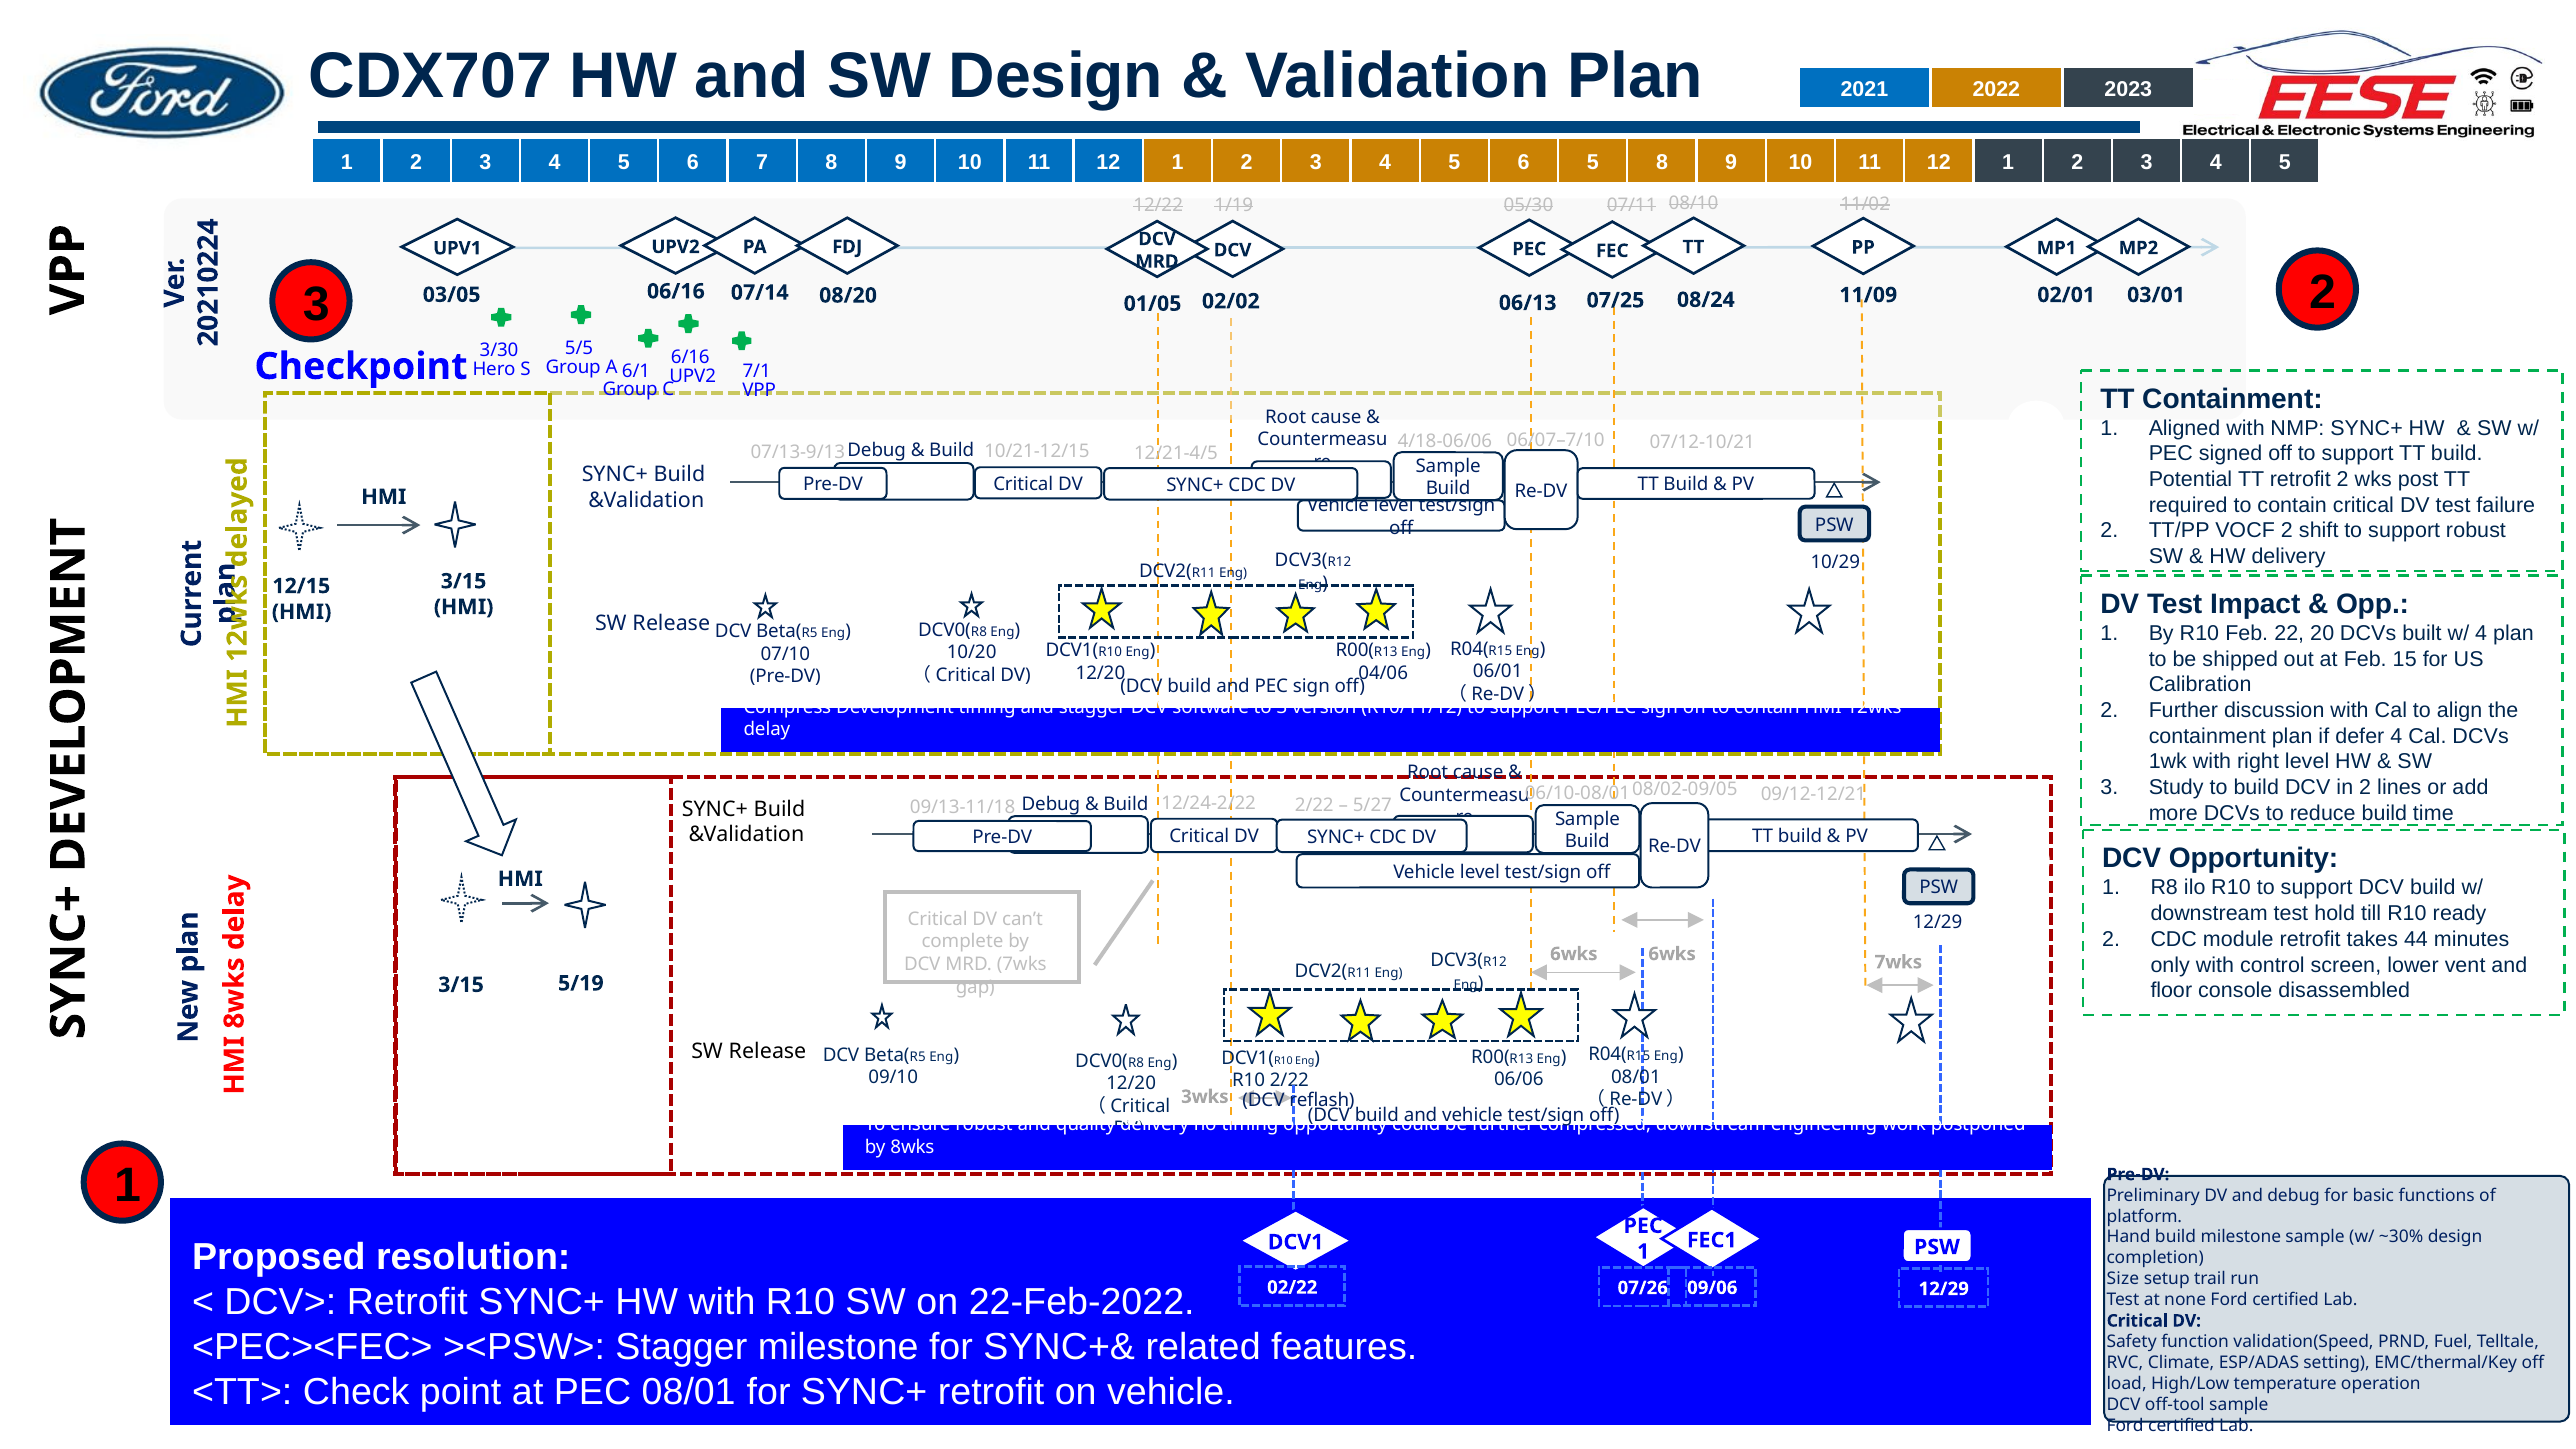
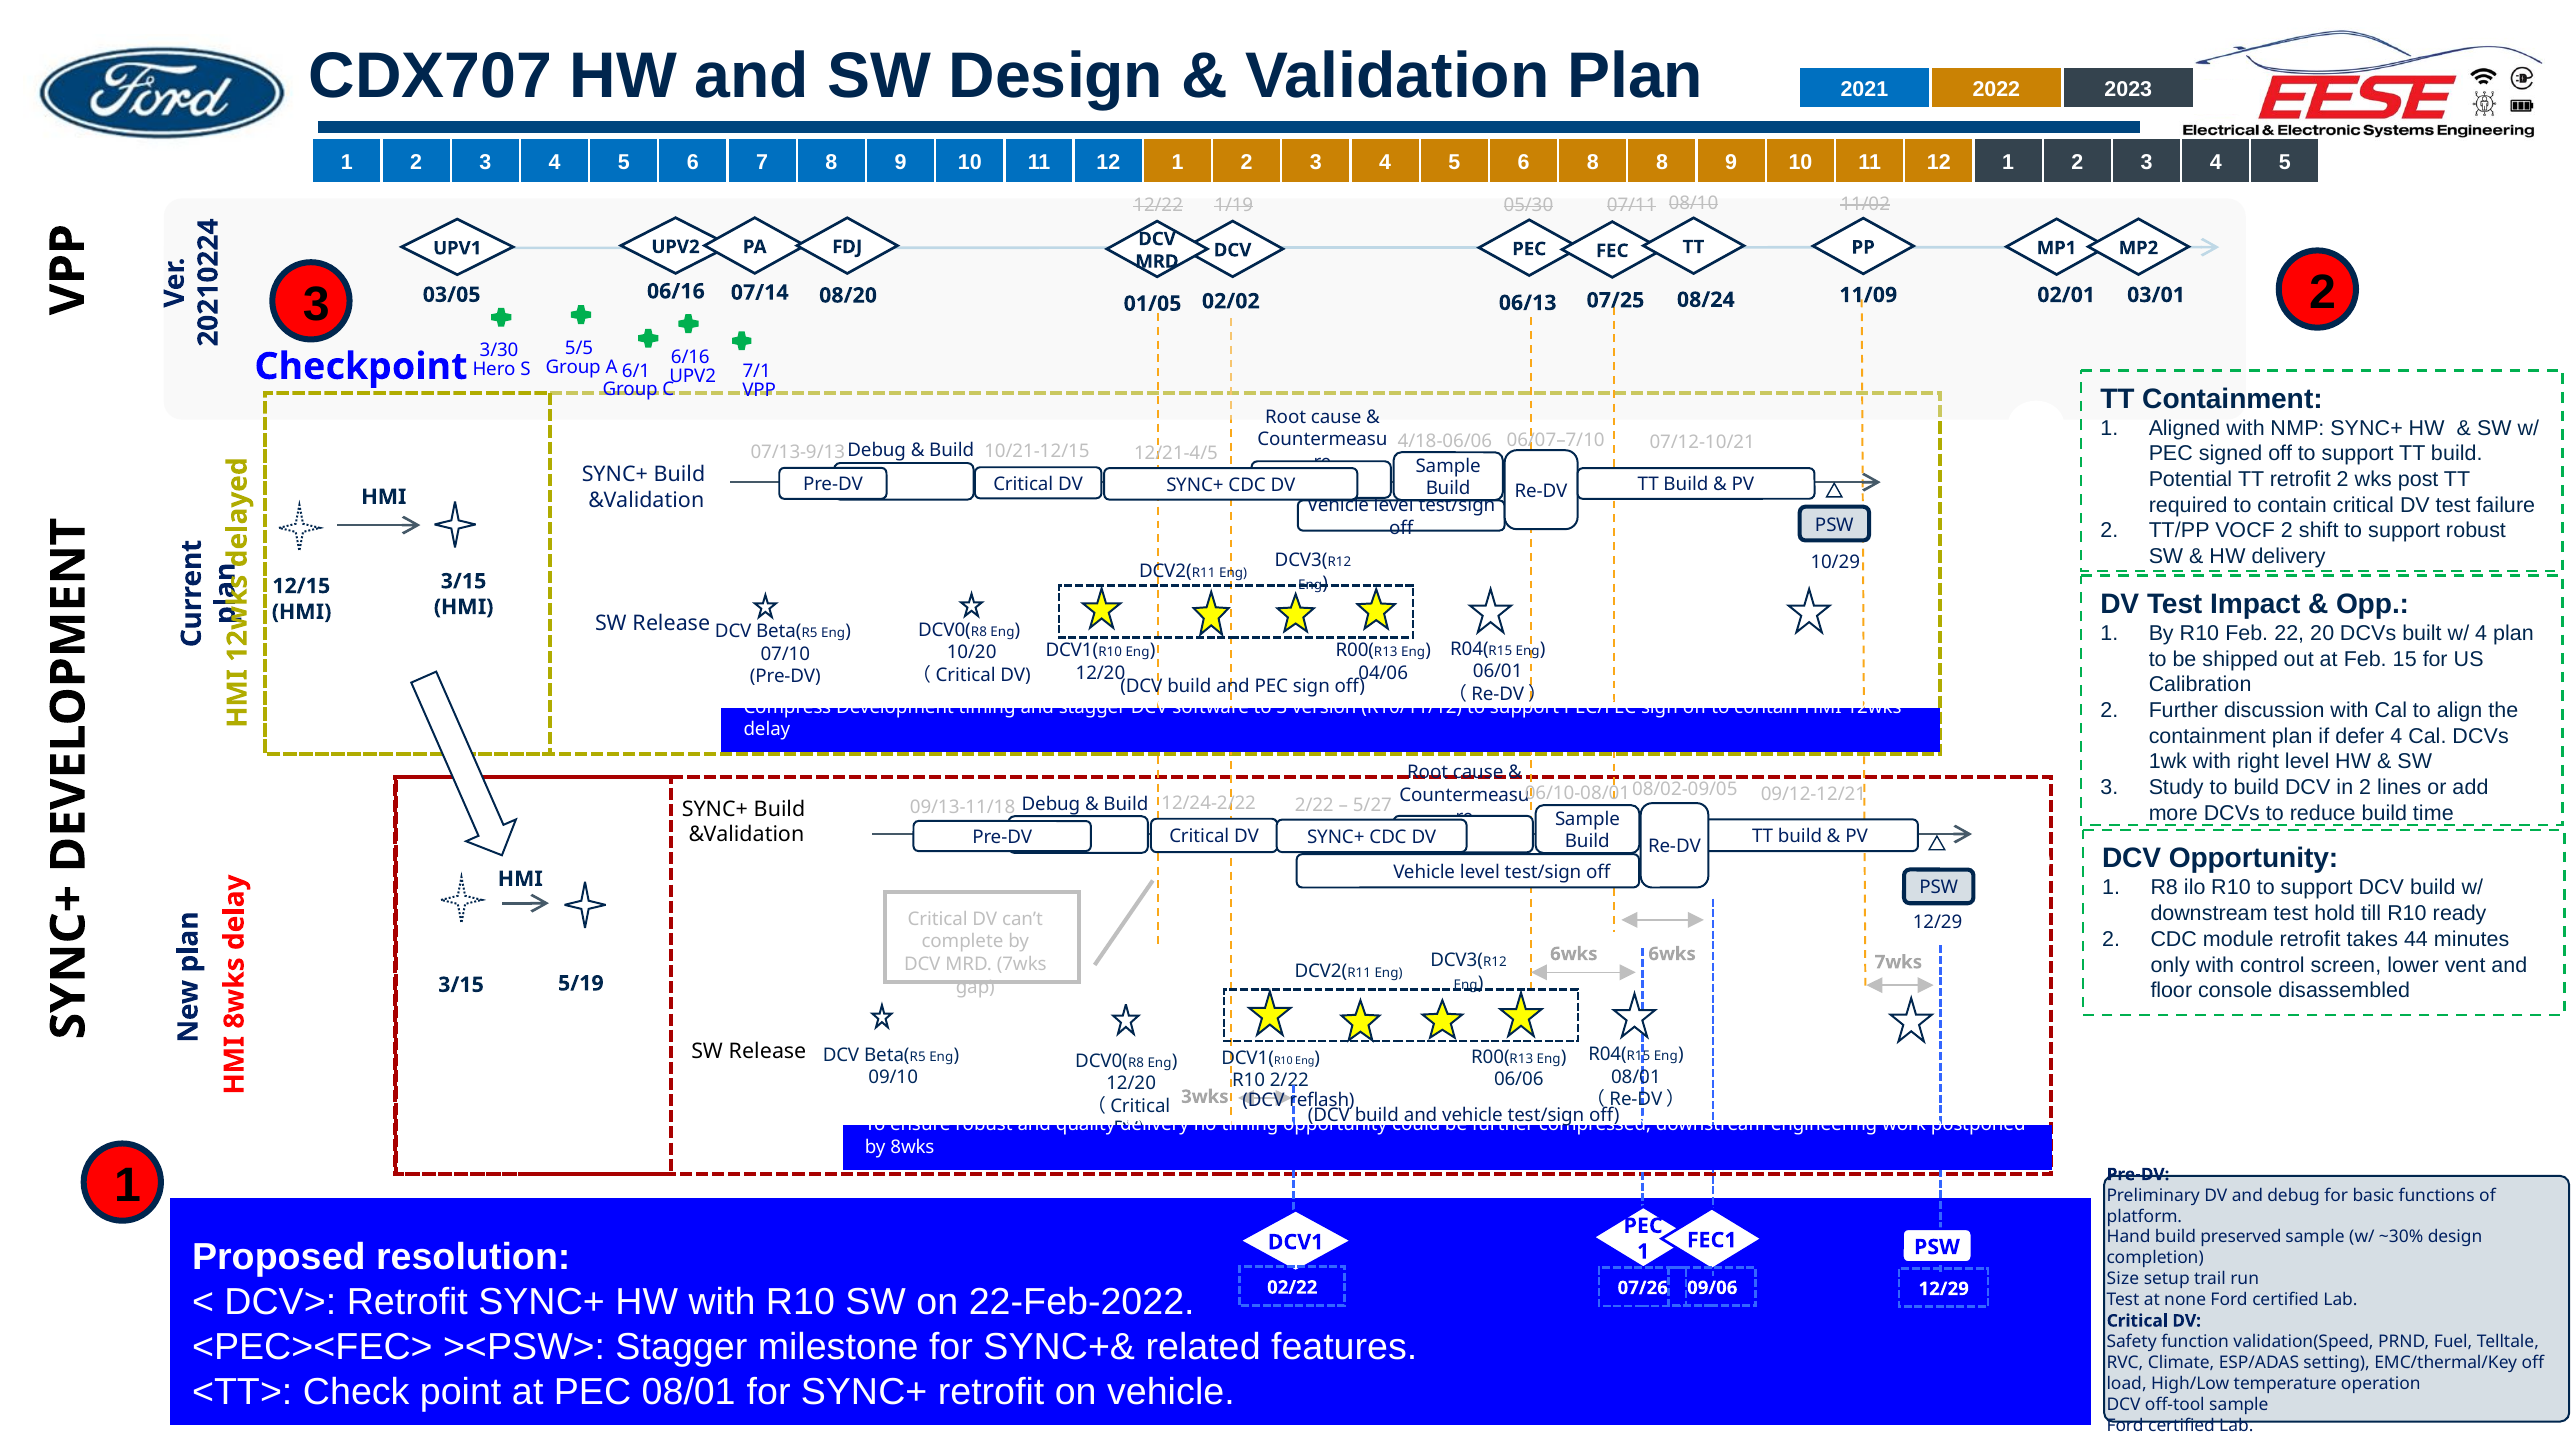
6 5: 5 -> 8 (1593, 162)
build milestone: milestone -> preserved (2241, 1237)
